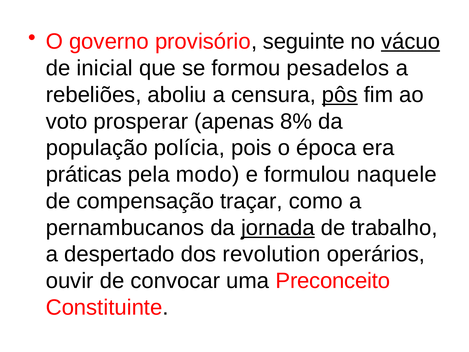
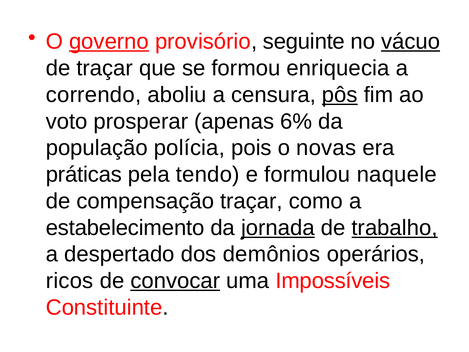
governo underline: none -> present (109, 42)
de inicial: inicial -> traçar (105, 68)
pesadelos: pesadelos -> enriquecia (338, 68)
rebeliões: rebeliões -> correndo (94, 95)
8%: 8% -> 6% (296, 121)
época: época -> novas (326, 148)
modo: modo -> tendo (208, 174)
pernambucanos: pernambucanos -> estabelecimento (125, 228)
trabalho underline: none -> present (395, 228)
revolution: revolution -> demônios (271, 254)
ouvir: ouvir -> ricos (70, 281)
convocar underline: none -> present (175, 281)
Preconceito: Preconceito -> Impossíveis (333, 281)
